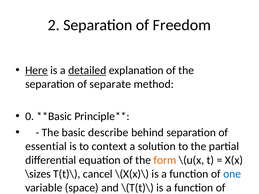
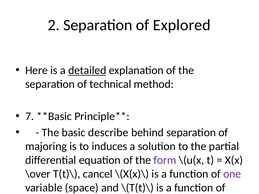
Freedom: Freedom -> Explored (182, 25)
Here underline: present -> none (37, 70)
separate: separate -> technical (110, 84)
0: 0 -> 7 (30, 117)
essential: essential -> majoring (46, 146)
context: context -> induces (109, 146)
form colour: orange -> purple (165, 160)
\sizes: \sizes -> \over (38, 174)
one colour: blue -> purple (232, 174)
